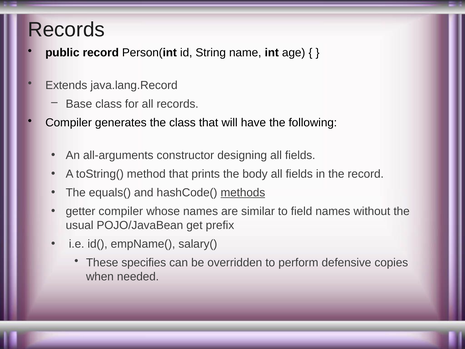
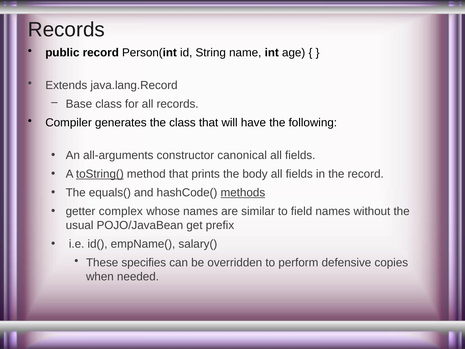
designing: designing -> canonical (242, 155)
toString( underline: none -> present (100, 174)
getter compiler: compiler -> complex (121, 211)
